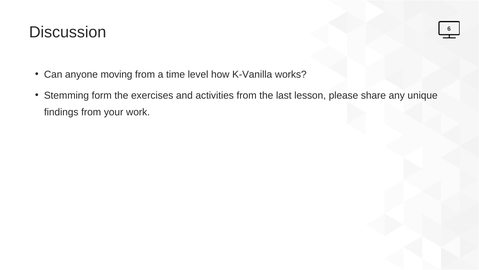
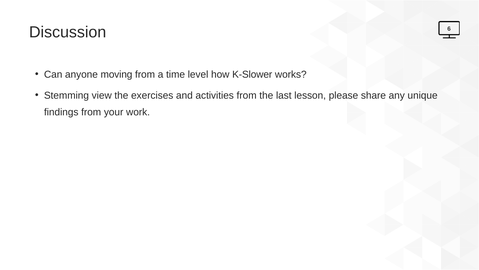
K-Vanilla: K-Vanilla -> K-Slower (252, 74)
form: form -> view (102, 95)
